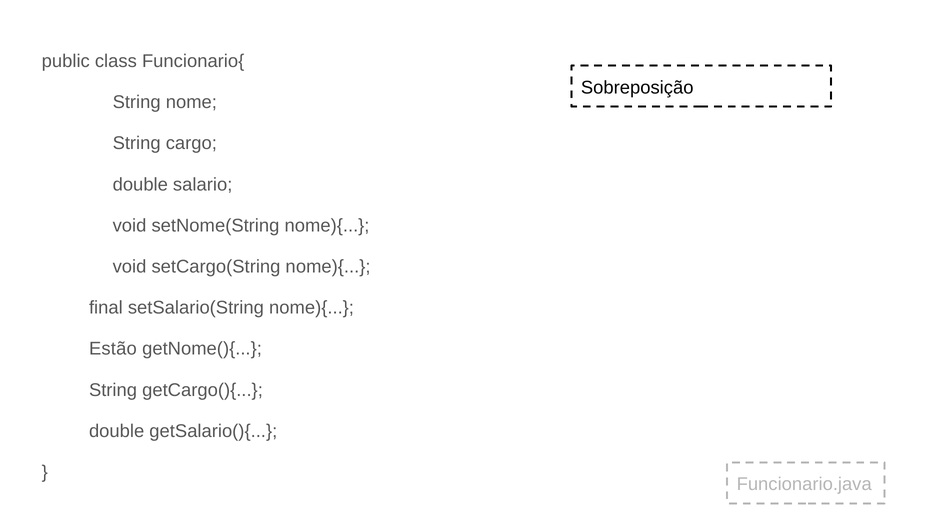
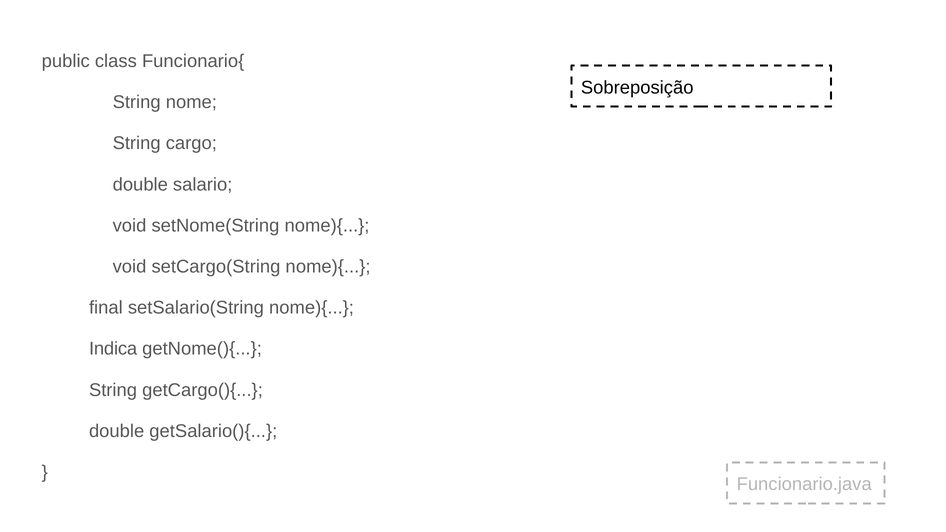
Estão: Estão -> Indica (113, 349)
